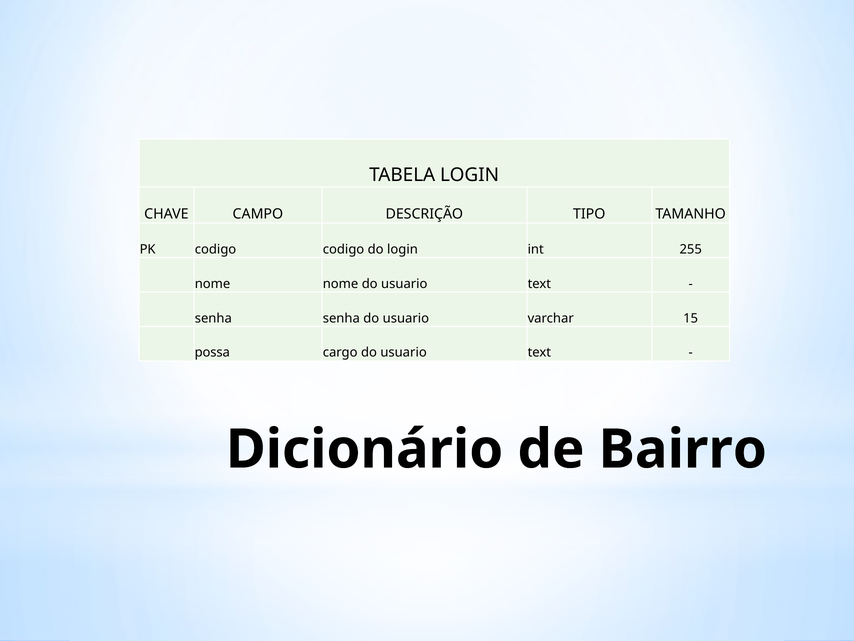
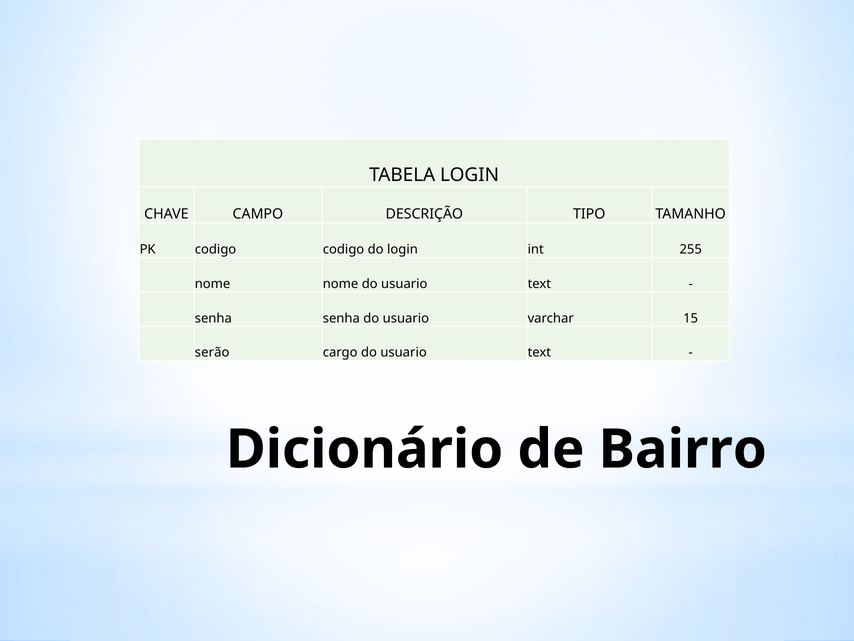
possa: possa -> serão (212, 352)
